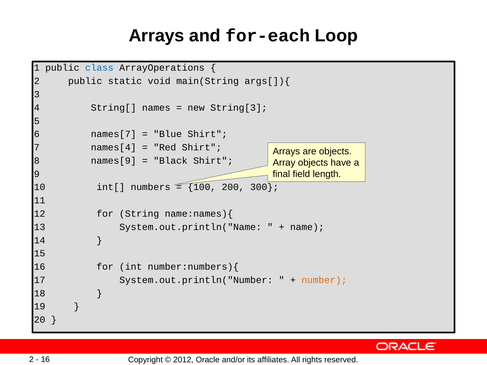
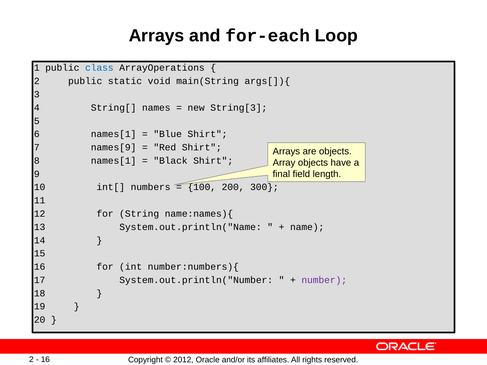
names[7: names[7 -> names[1 (114, 134)
names[4: names[4 -> names[9 (114, 147)
names[9: names[9 -> names[1 (114, 161)
number colour: orange -> purple (324, 280)
